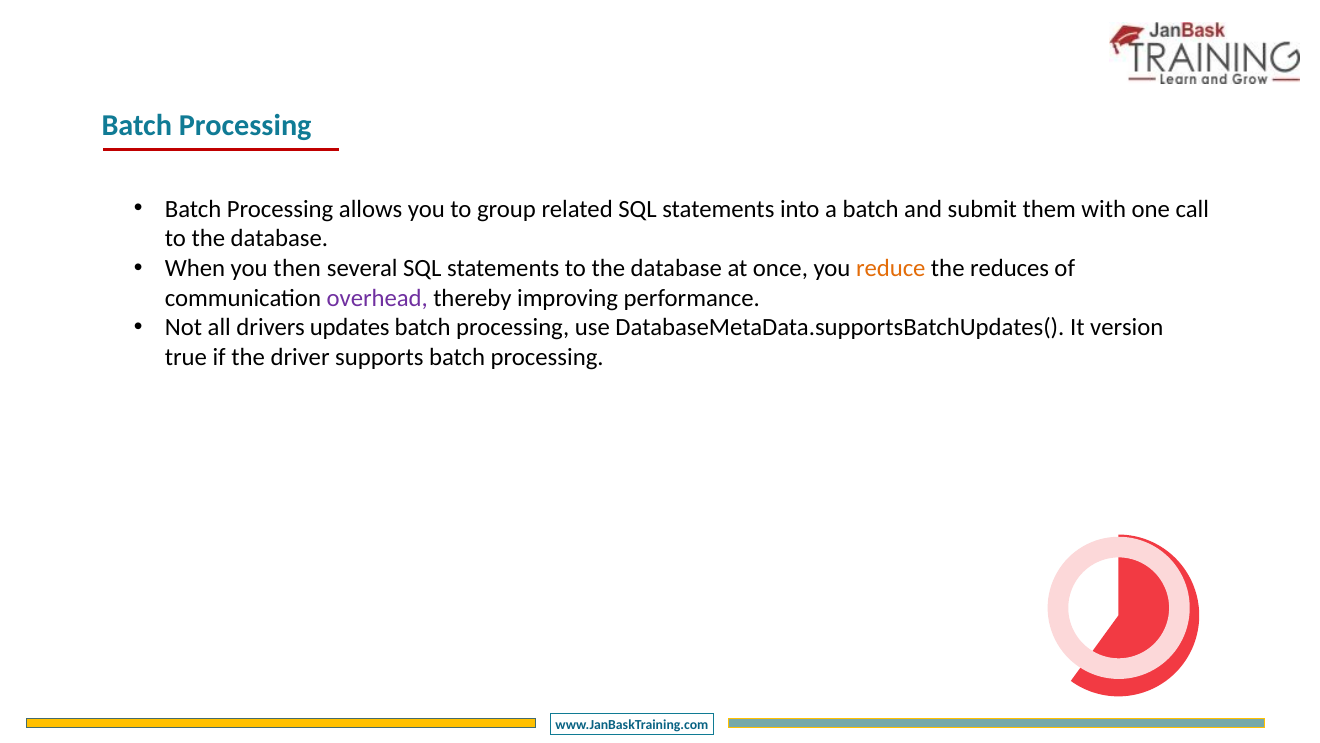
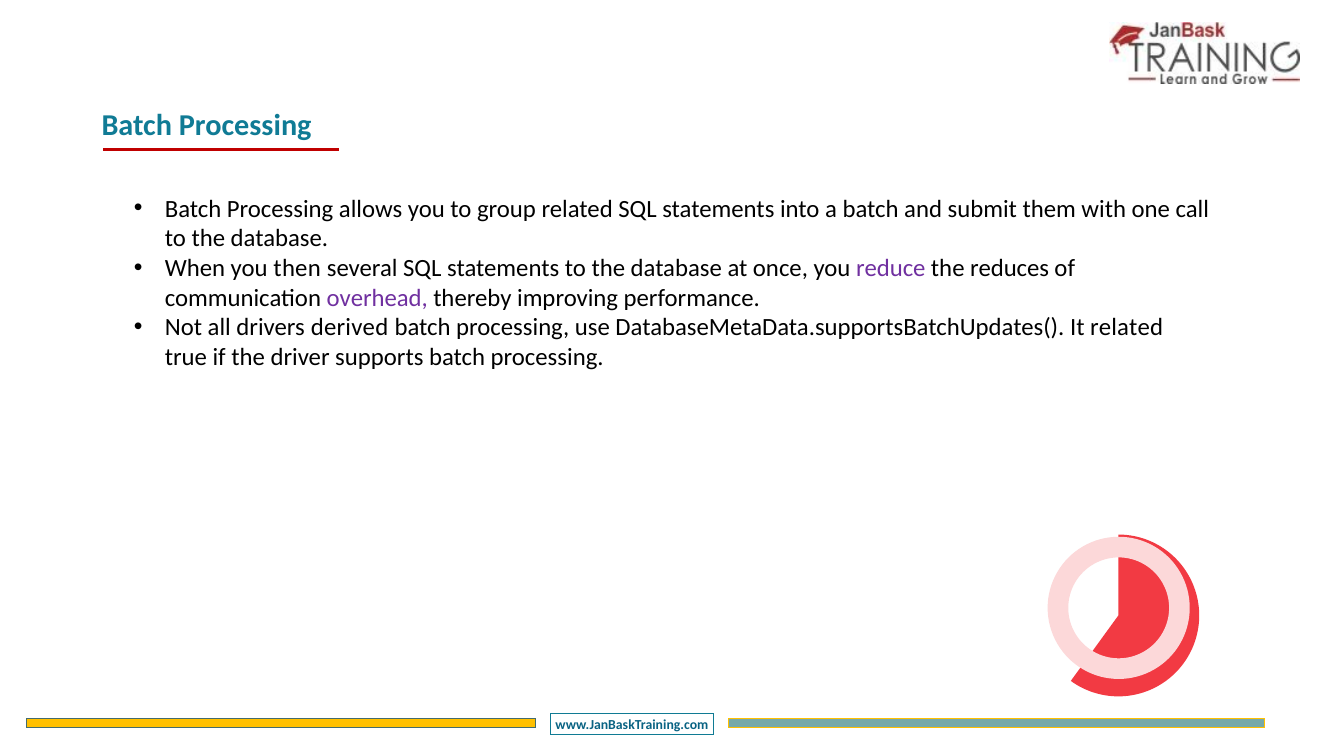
reduce colour: orange -> purple (891, 268)
updates: updates -> derived (350, 328)
It version: version -> related (1127, 328)
